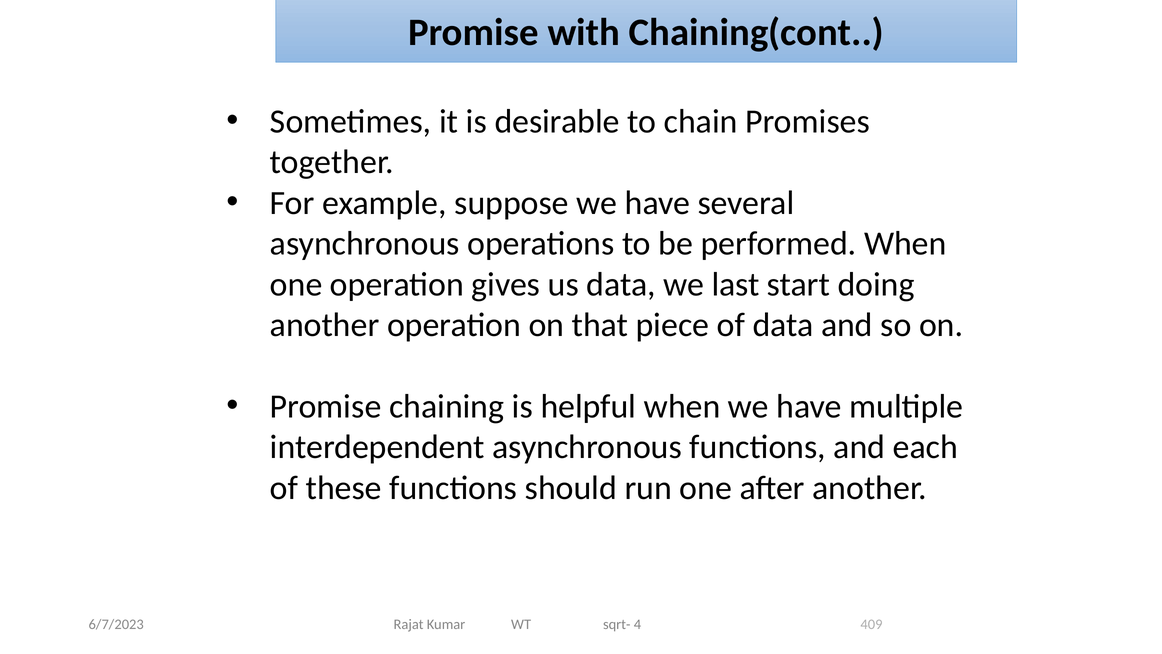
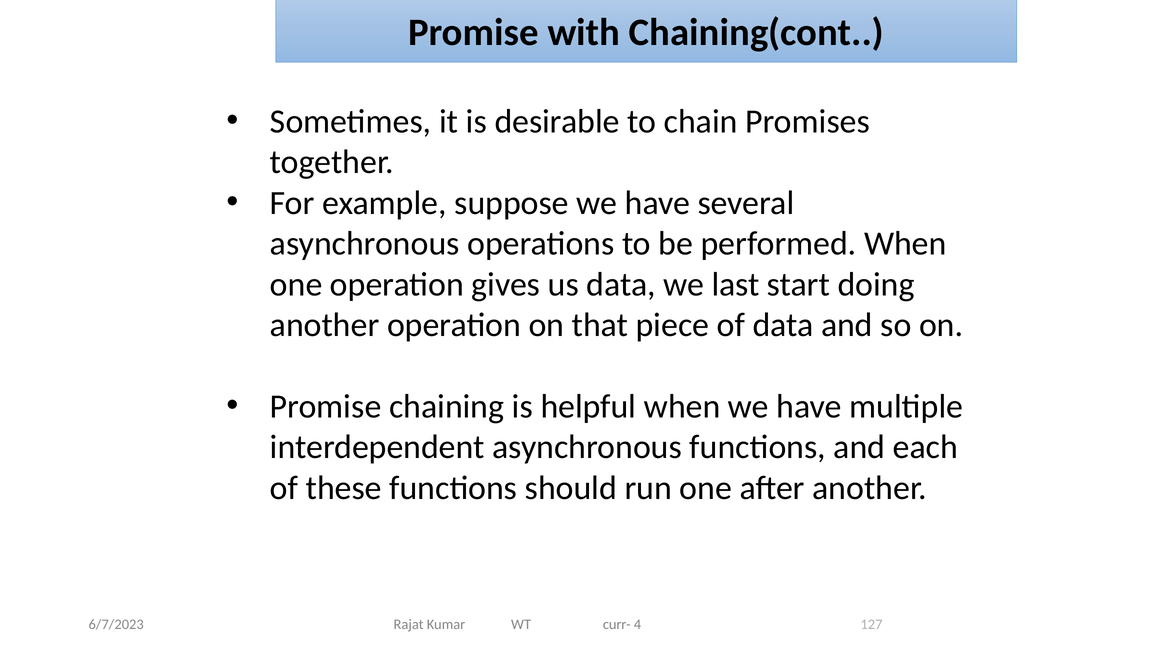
sqrt-: sqrt- -> curr- (617, 624)
409: 409 -> 127 (871, 624)
